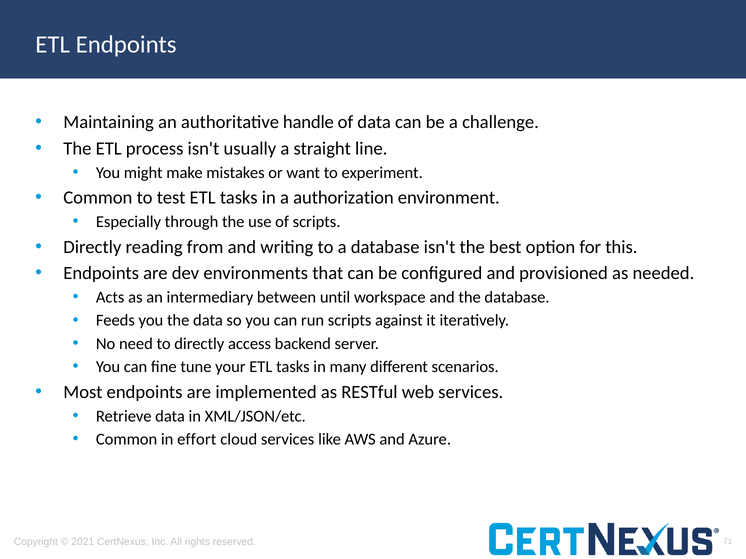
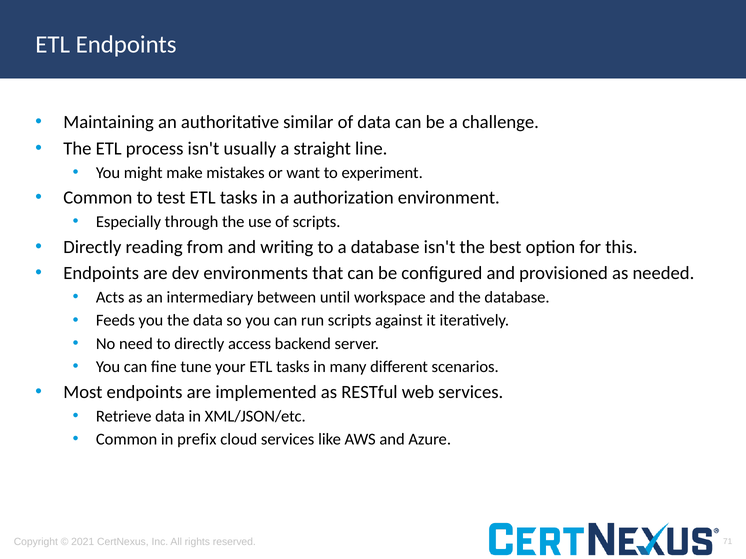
handle: handle -> similar (308, 122)
effort: effort -> prefix (197, 440)
